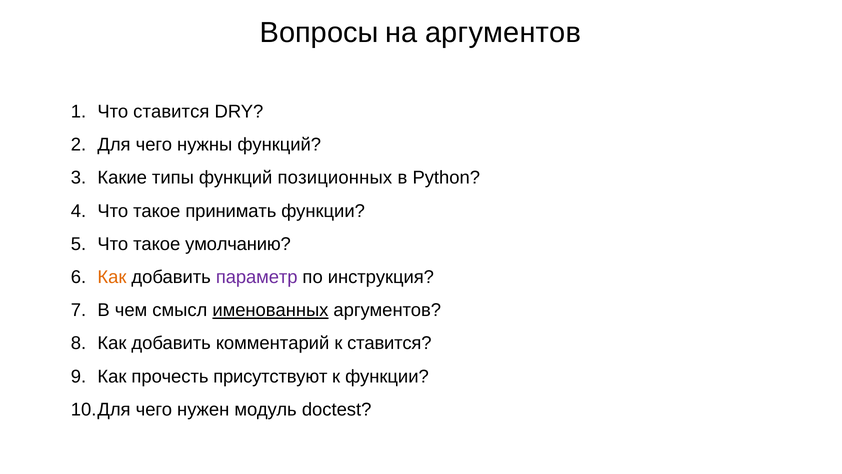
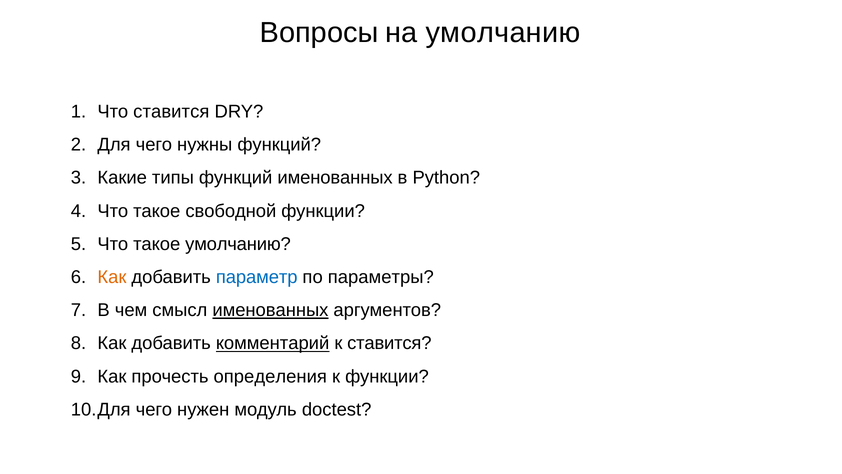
на аргументов: аргументов -> умолчанию (503, 33)
функций позиционных: позиционных -> именованных (335, 178)
принимать: принимать -> свободной (231, 211)
параметр colour: purple -> blue (257, 277)
инструкция: инструкция -> параметры (381, 277)
комментарий underline: none -> present (273, 343)
присутствуют: присутствуют -> определения (270, 376)
